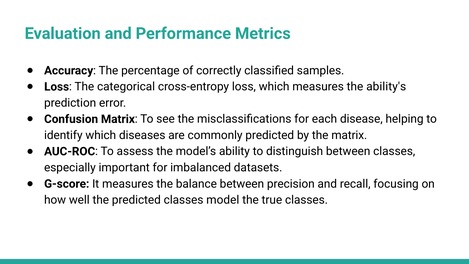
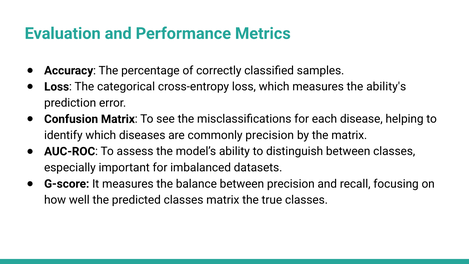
commonly predicted: predicted -> precision (270, 135)
classes model: model -> matrix (223, 200)
